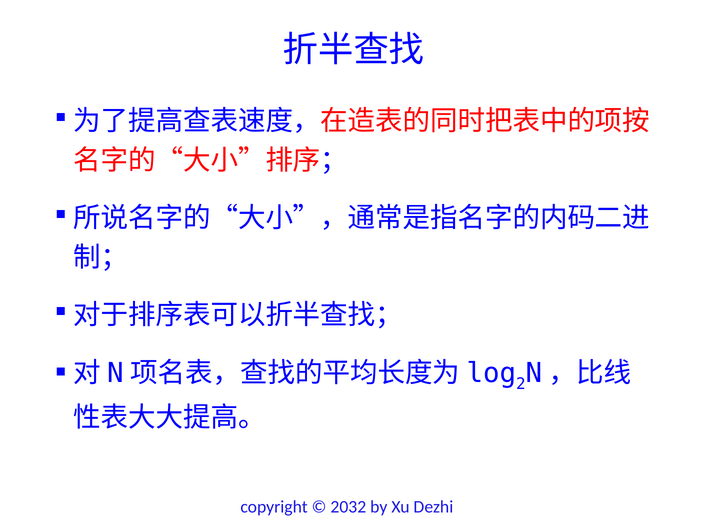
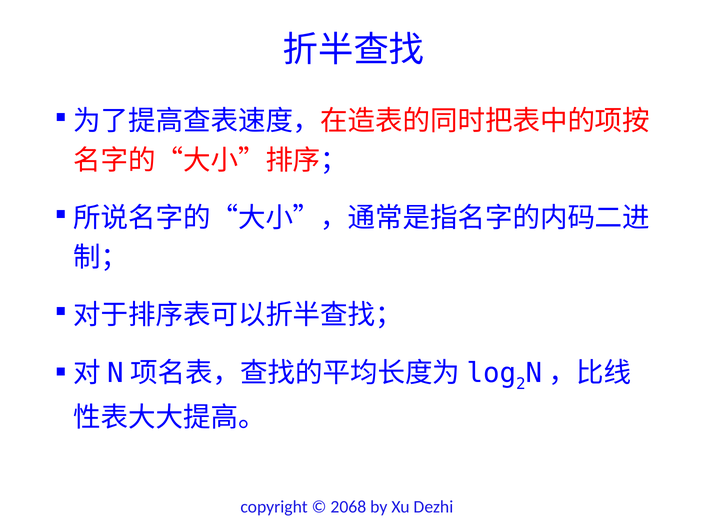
2032: 2032 -> 2068 (348, 506)
